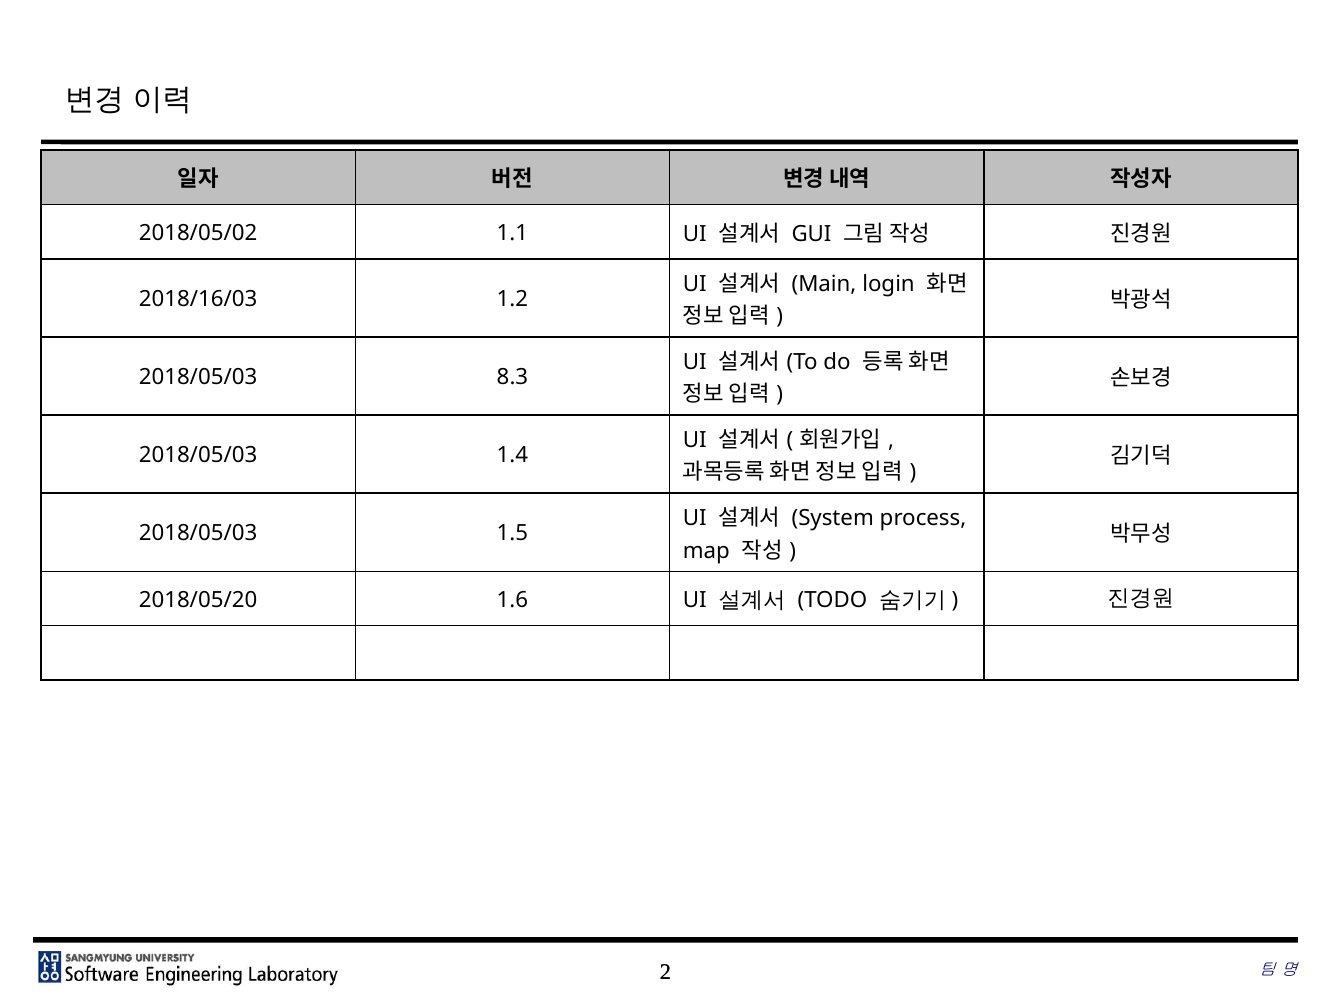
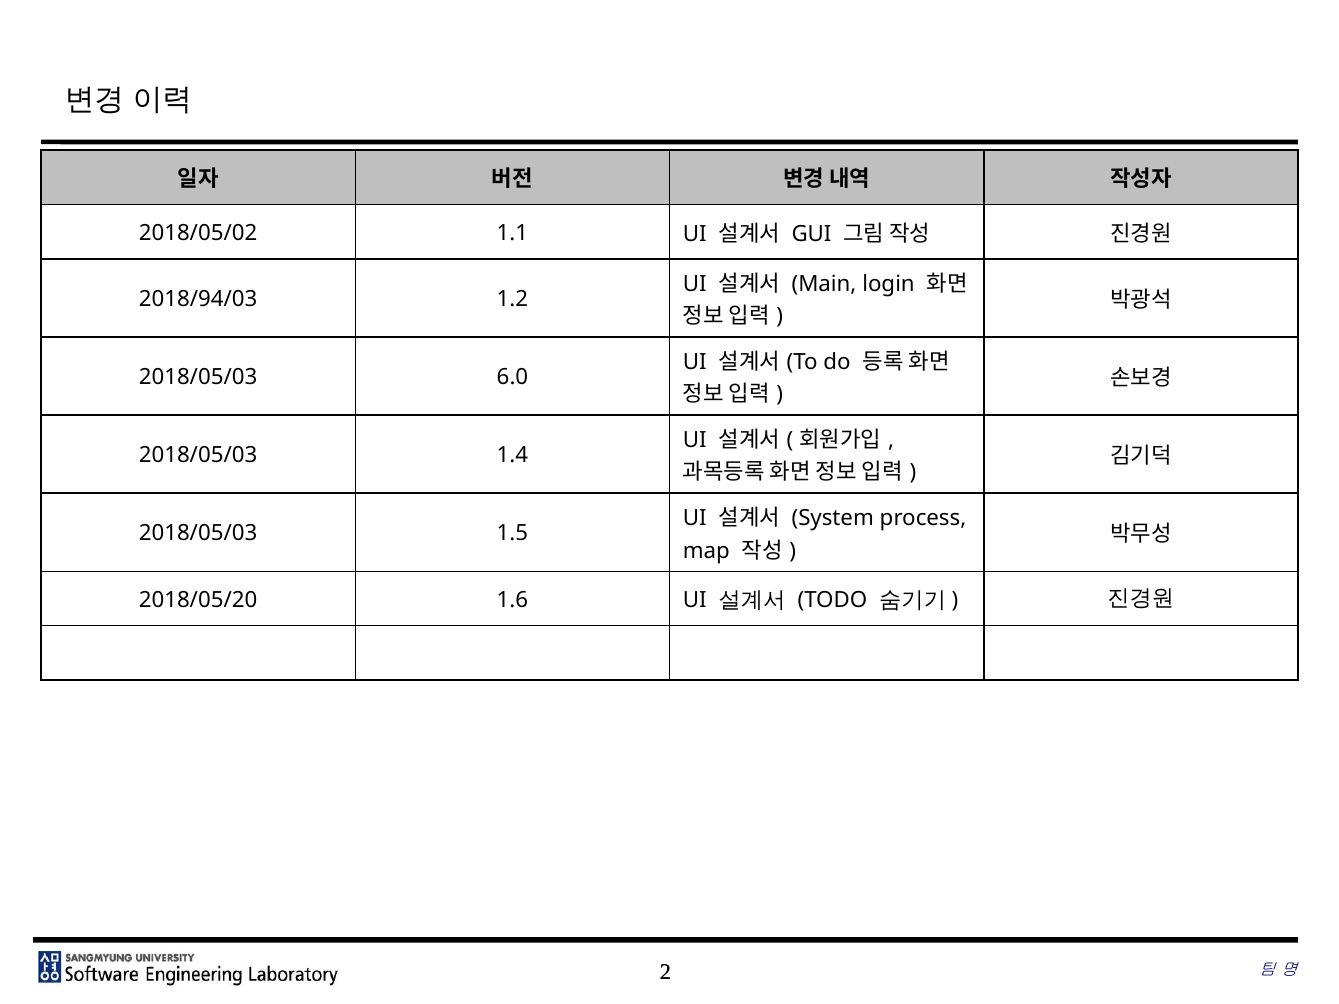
2018/16/03: 2018/16/03 -> 2018/94/03 (198, 299)
8.3: 8.3 -> 6.0 (512, 377)
